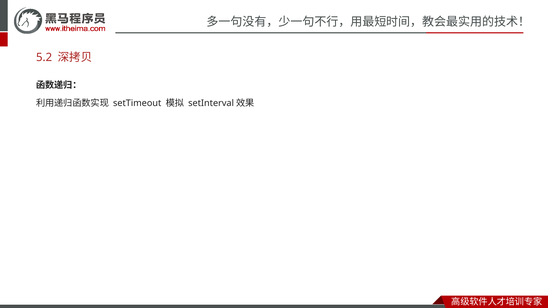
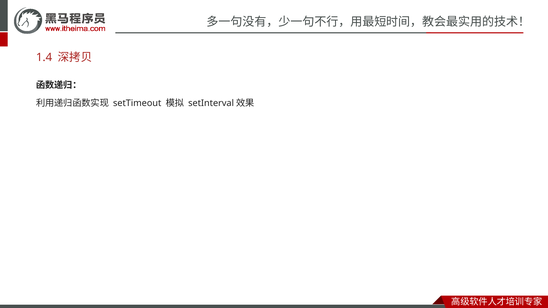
5.2: 5.2 -> 1.4 (44, 57)
